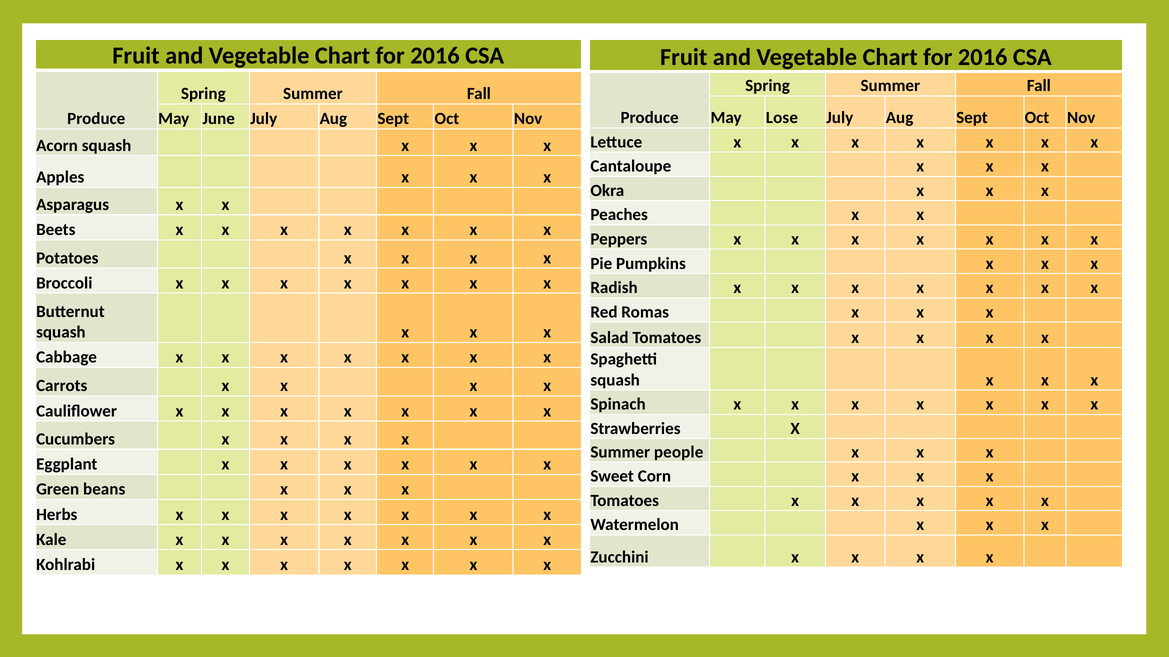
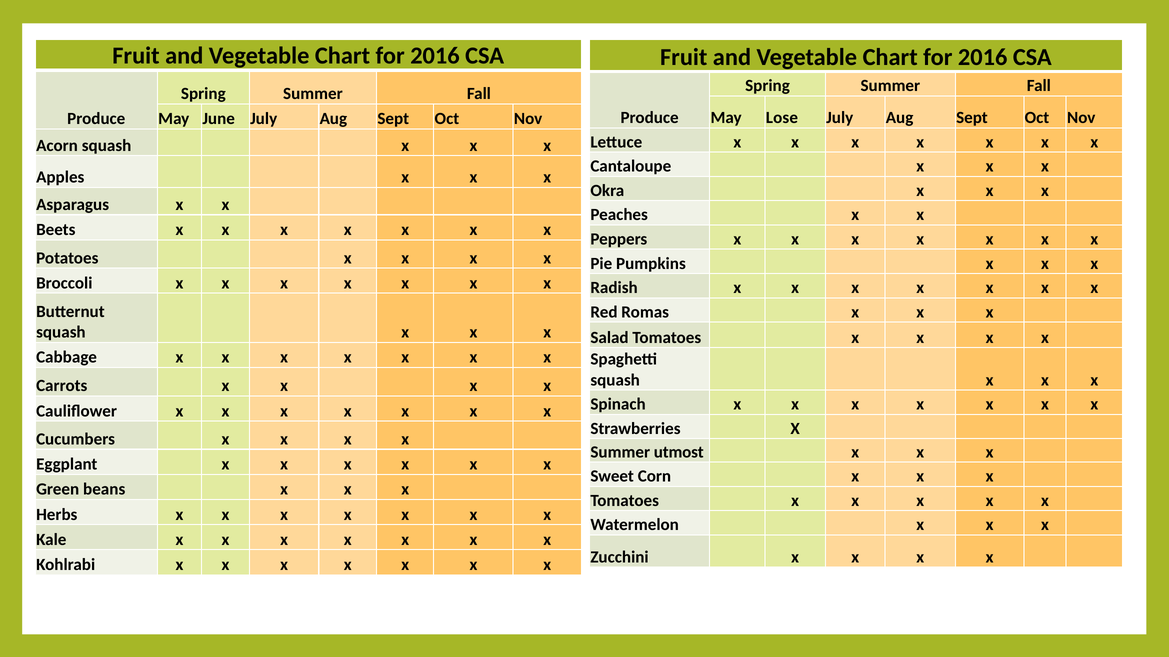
people: people -> utmost (679, 452)
